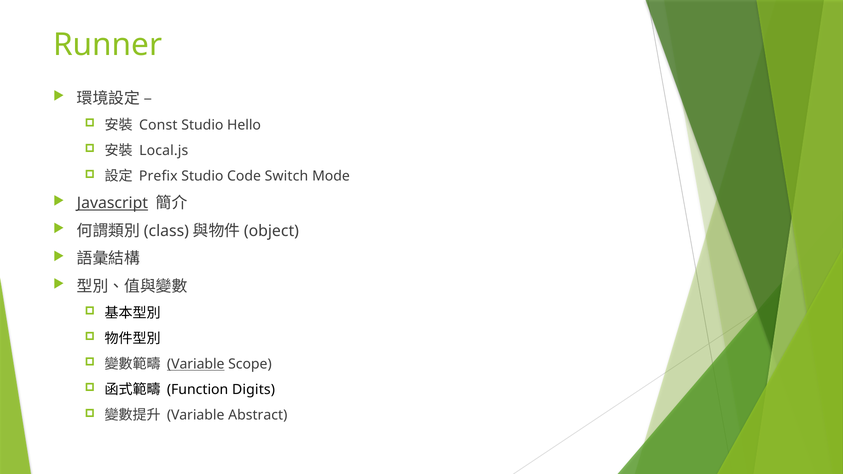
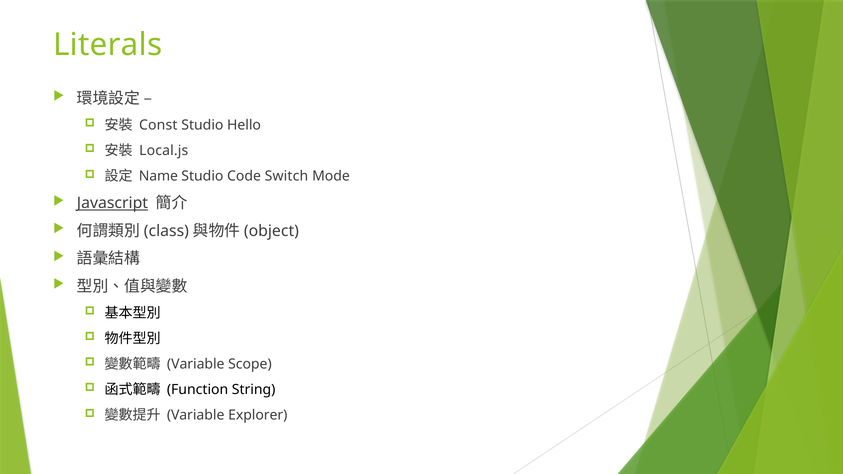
Runner: Runner -> Literals (108, 45)
Prefix: Prefix -> Name (158, 176)
Variable underline: present -> none (196, 364)
Digits: Digits -> String (254, 390)
Abstract: Abstract -> Explorer (258, 416)
